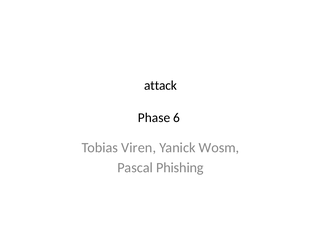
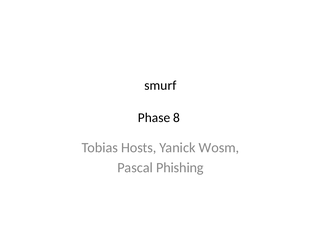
attack: attack -> smurf (160, 85)
6: 6 -> 8 (177, 118)
Viren: Viren -> Hosts (139, 148)
